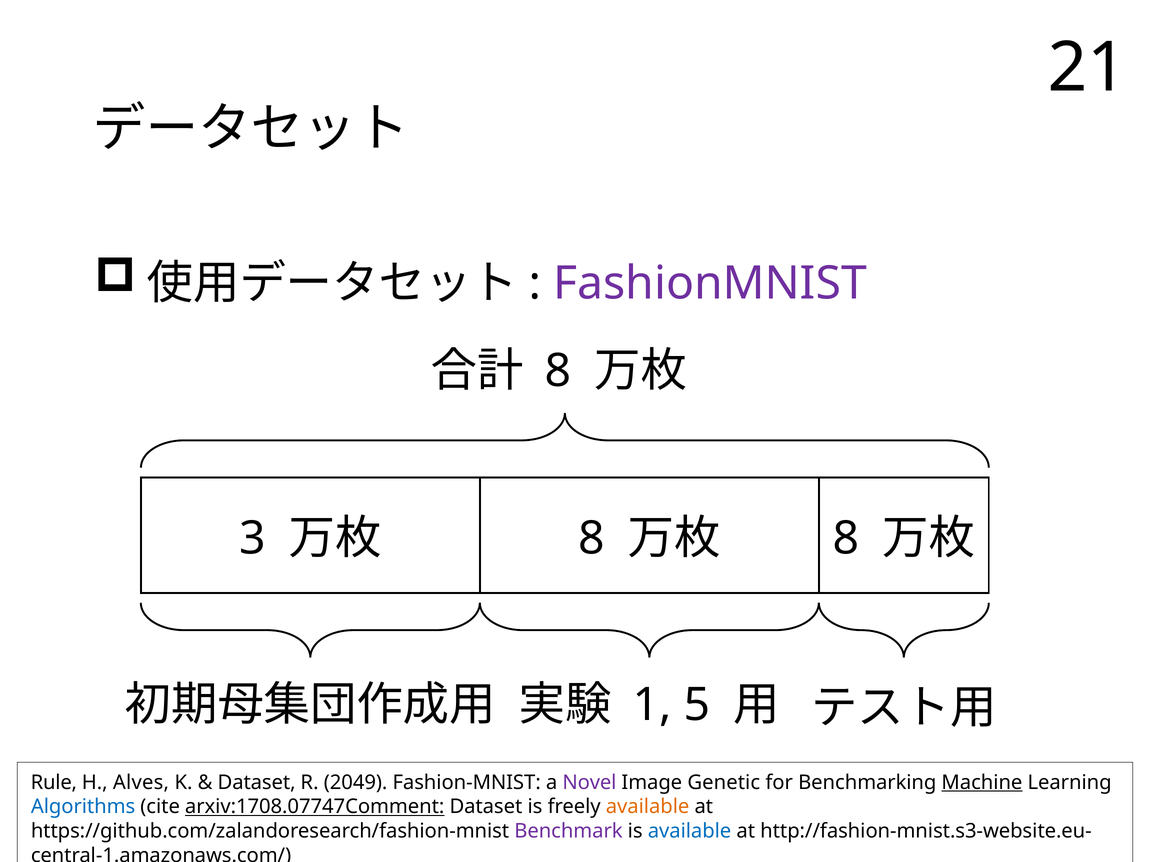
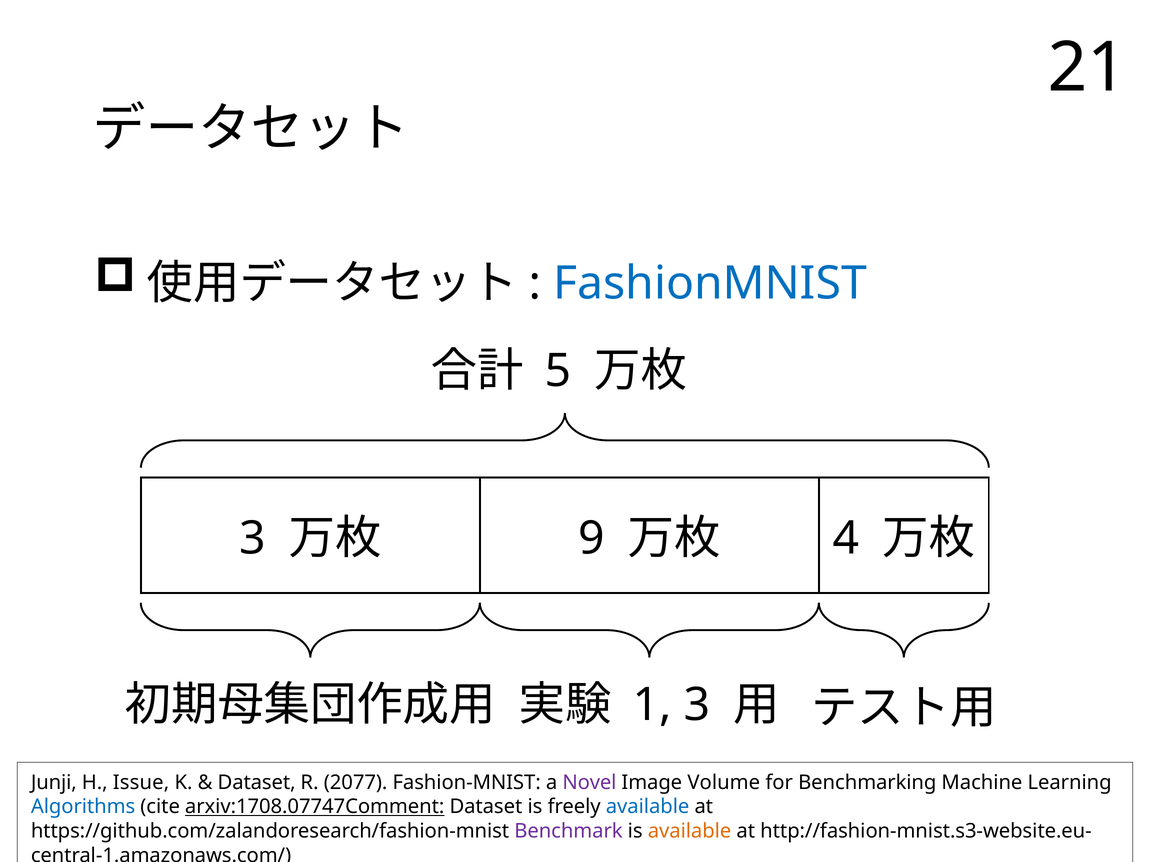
FashionMNIST colour: purple -> blue (710, 283)
8: 8 -> 5 (558, 371)
8: 8 -> 9 (591, 539)
8: 8 -> 4 (846, 539)
1 5: 5 -> 3 (697, 706)
Rule: Rule -> Junji (54, 783)
Alves: Alves -> Issue (141, 783)
2049: 2049 -> 2077 (356, 783)
Genetic: Genetic -> Volume (724, 783)
Machine underline: present -> none (982, 783)
available colour: orange -> blue (648, 807)
available colour: blue -> orange (690, 831)
